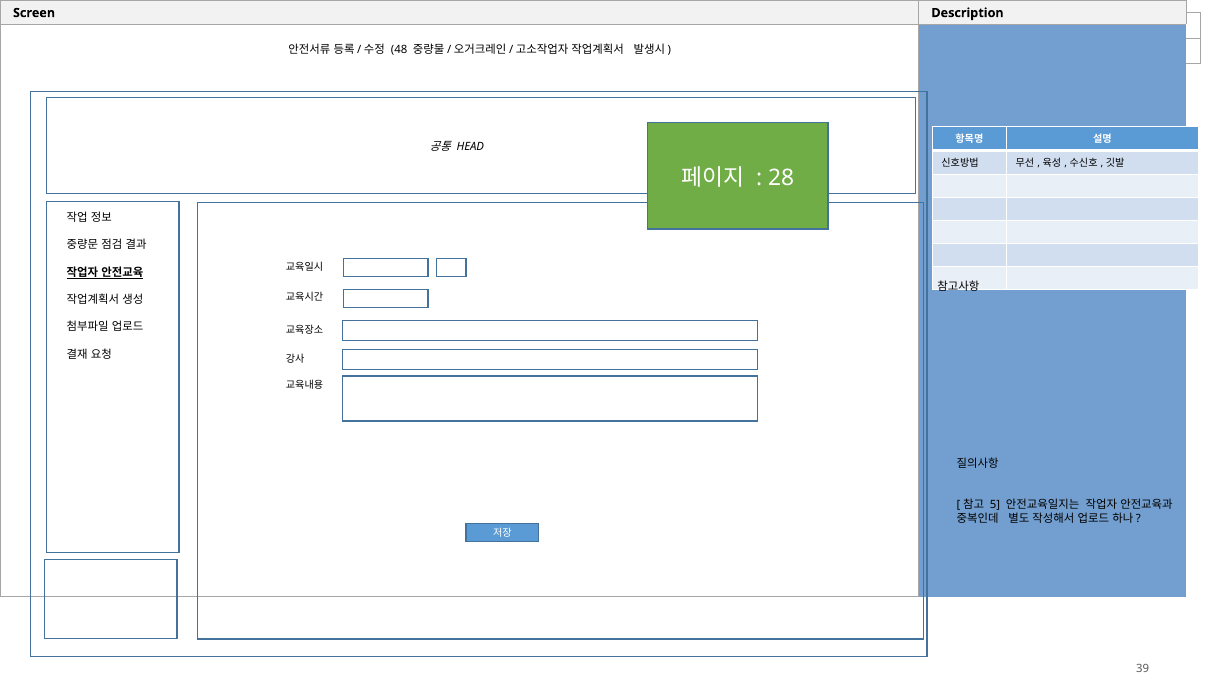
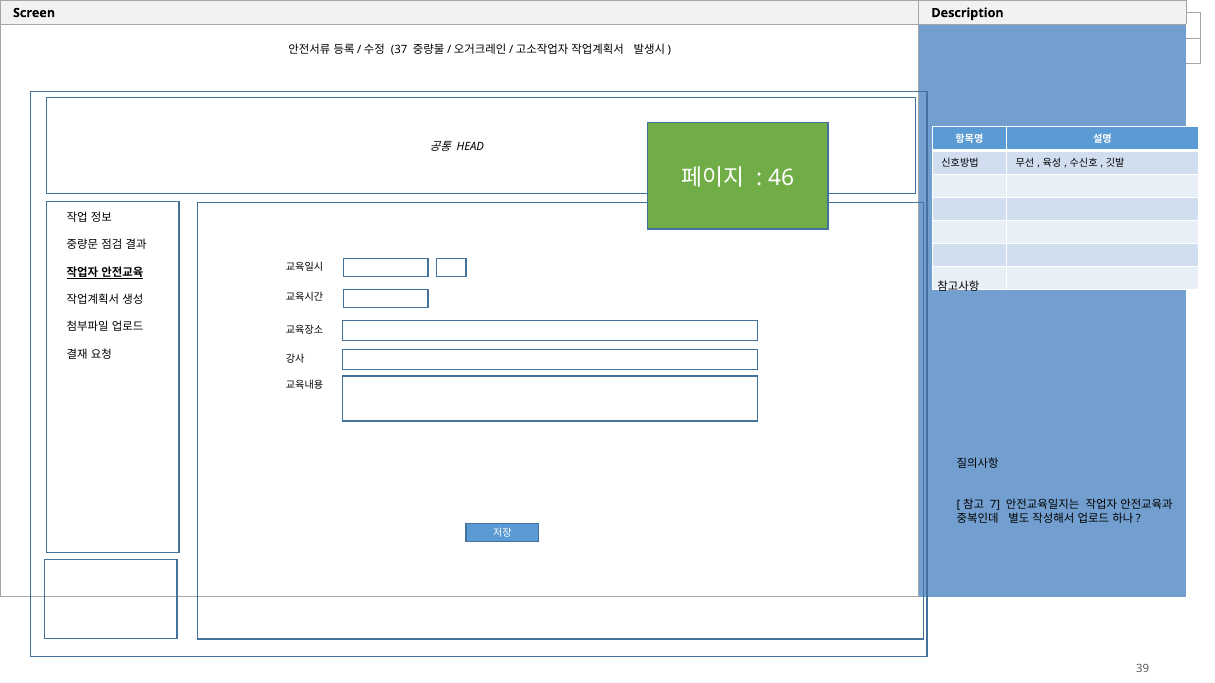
48: 48 -> 37 (399, 50)
28: 28 -> 46 (781, 178)
5: 5 -> 7 (995, 505)
